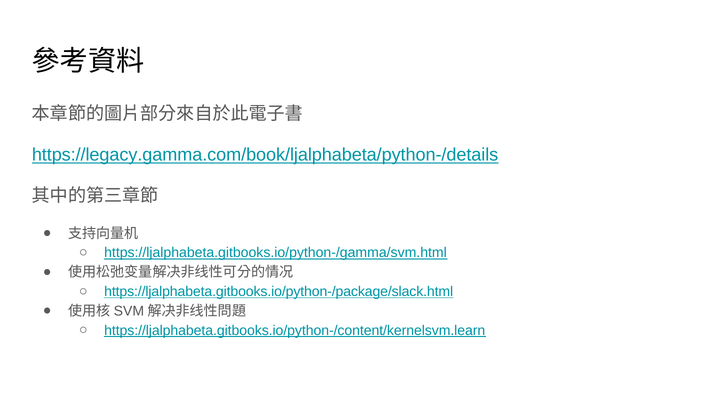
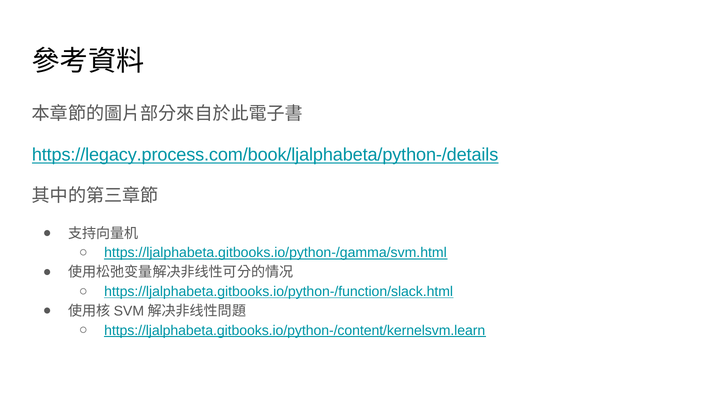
https://legacy.gamma.com/book/ljalphabeta/python-/details: https://legacy.gamma.com/book/ljalphabeta/python-/details -> https://legacy.process.com/book/ljalphabeta/python-/details (265, 155)
https://ljalphabeta.gitbooks.io/python-/package/slack.html: https://ljalphabeta.gitbooks.io/python-/package/slack.html -> https://ljalphabeta.gitbooks.io/python-/function/slack.html (279, 291)
